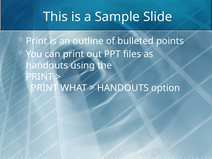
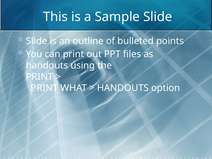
Print: Print -> Slide (37, 41)
